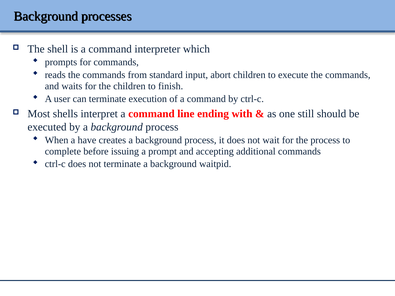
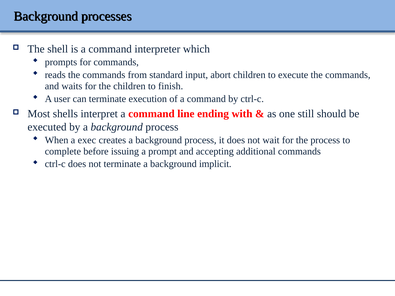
have: have -> exec (87, 140)
waitpid: waitpid -> implicit (215, 164)
